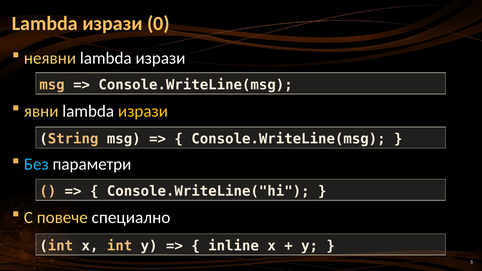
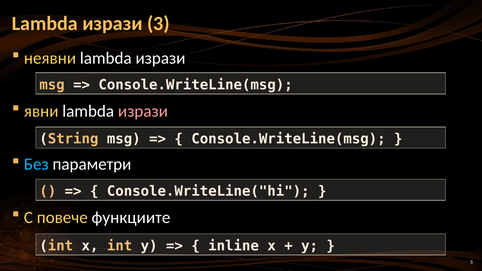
0: 0 -> 3 (158, 23)
изрази colour: yellow -> pink (143, 111)
специално: специално -> функциите (131, 218)
